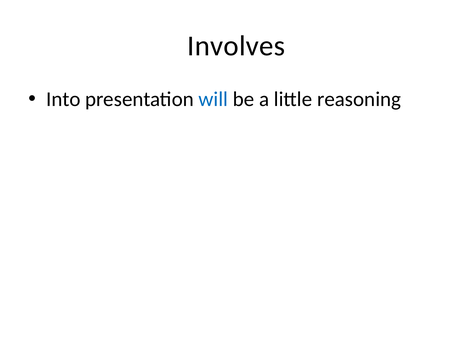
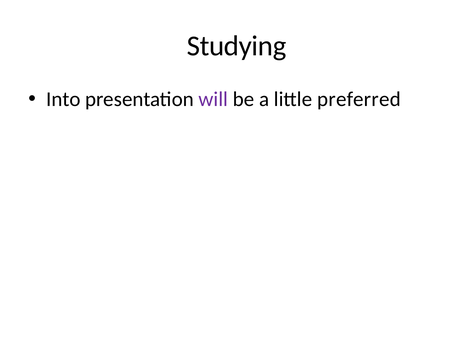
Involves: Involves -> Studying (237, 46)
will colour: blue -> purple (213, 99)
reasoning: reasoning -> preferred (359, 99)
